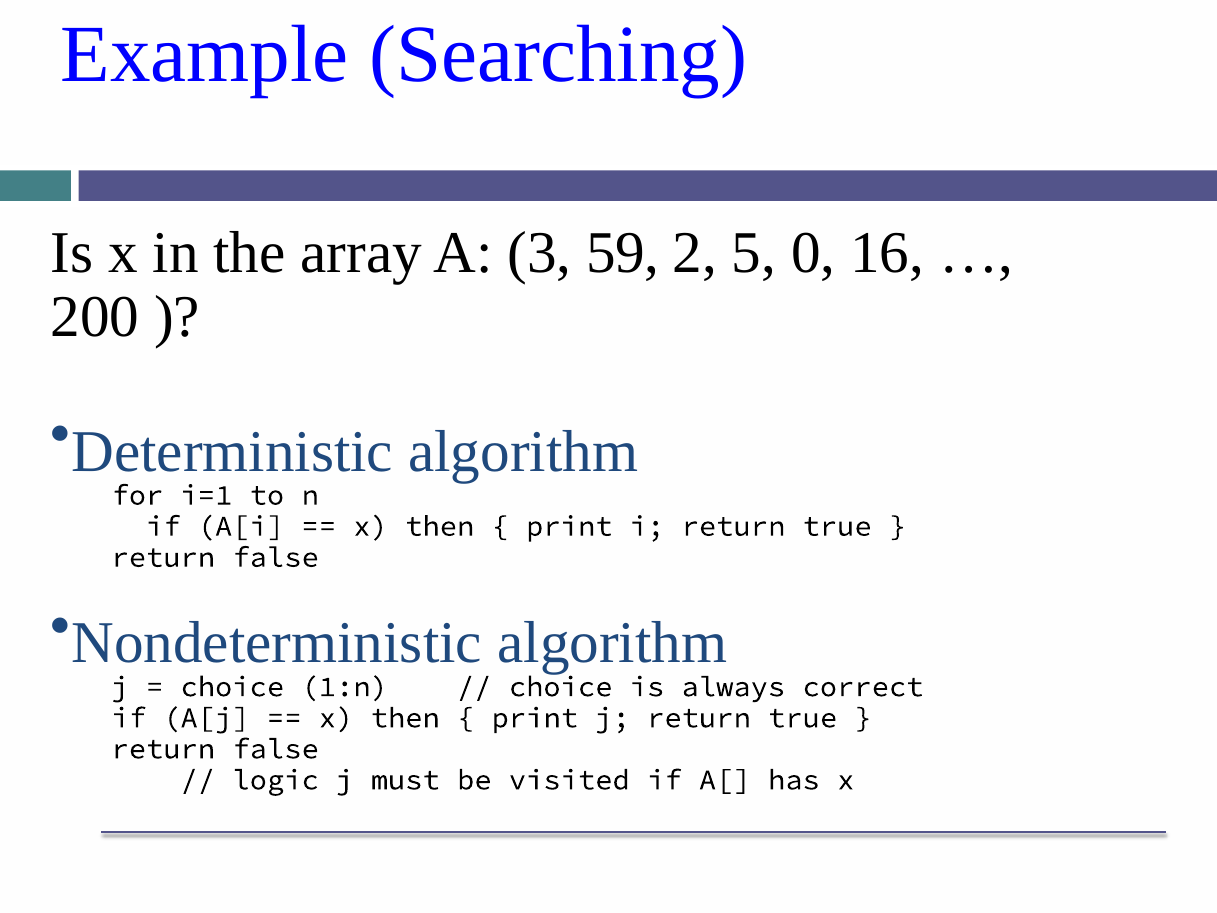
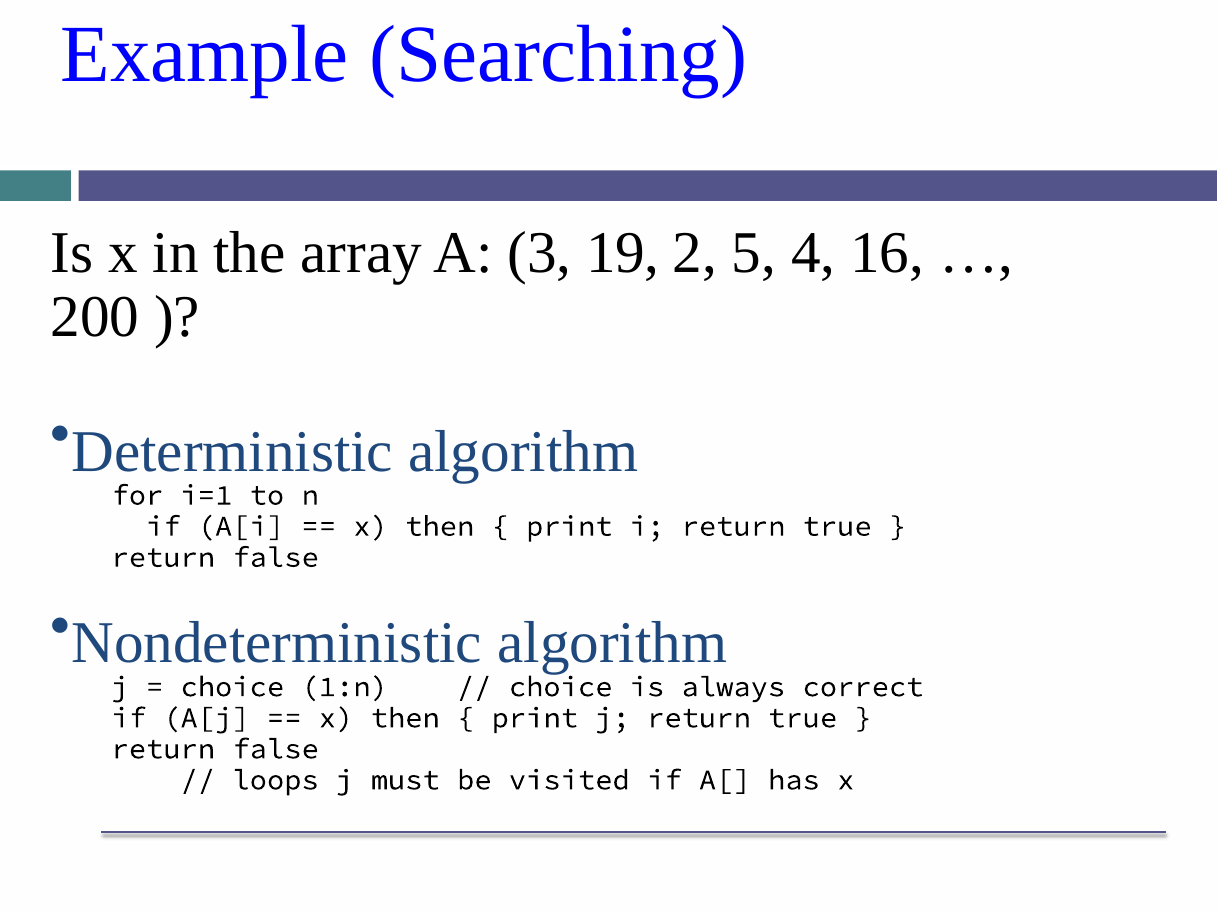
59: 59 -> 19 (622, 253)
0: 0 -> 4 (813, 253)
logic: logic -> loops (276, 780)
